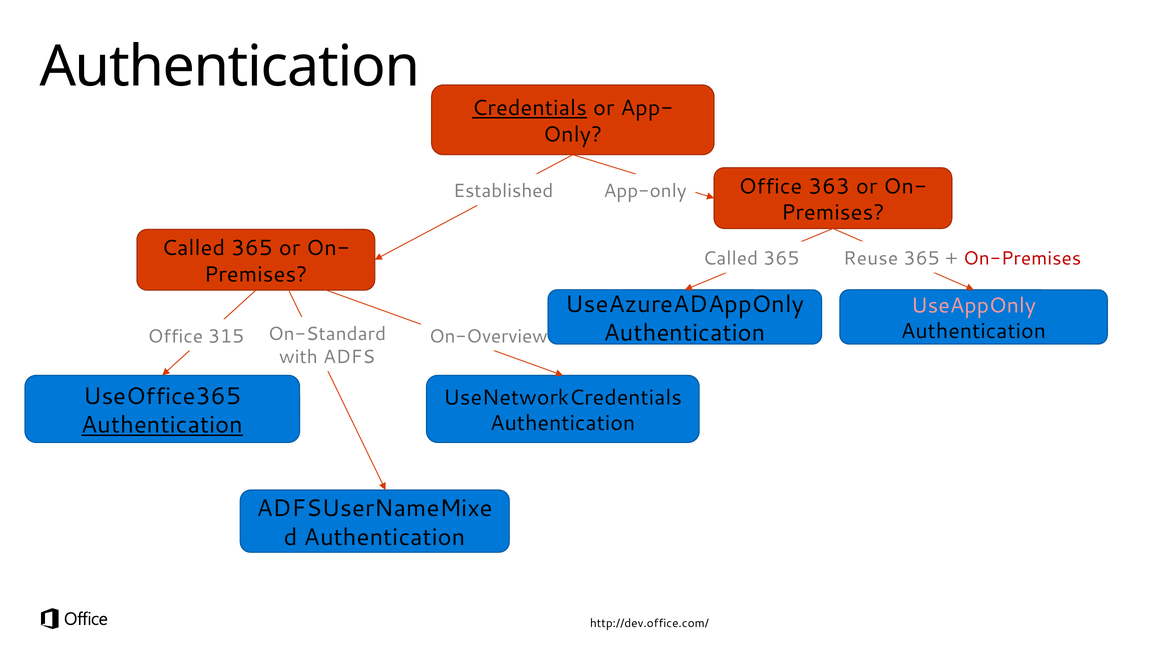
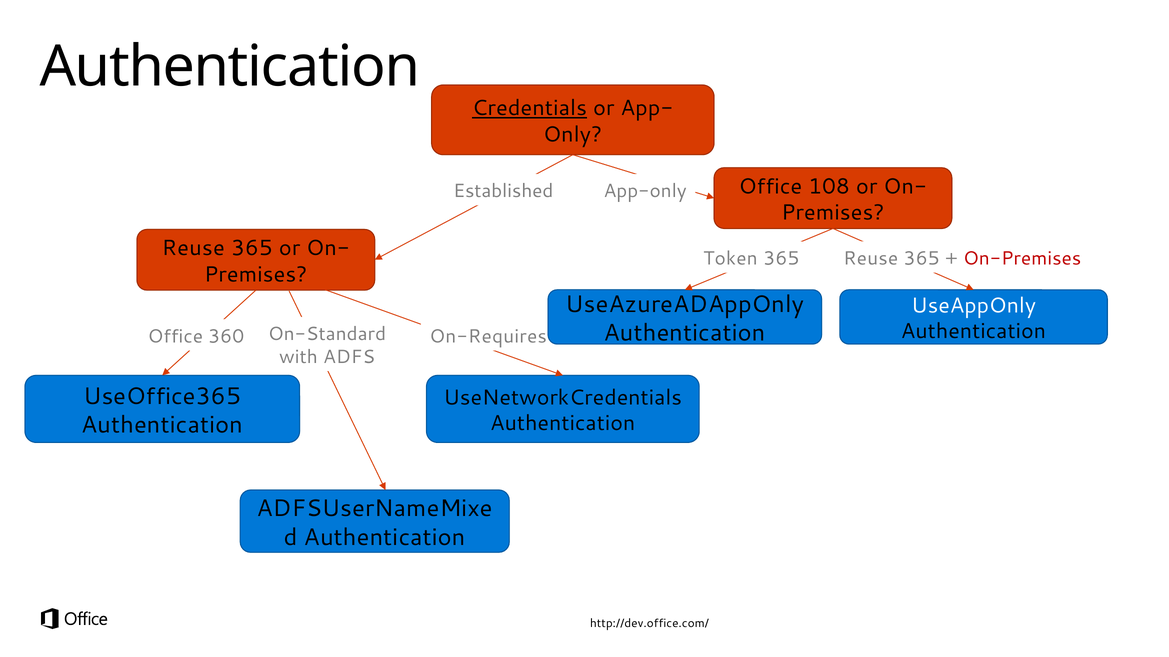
363: 363 -> 108 (829, 187)
Called: Called -> Reuse (193, 248)
Called: Called -> Token (730, 259)
UseAppOnly colour: pink -> white (974, 306)
315: 315 -> 360 (226, 336)
On-Overview: On-Overview -> On-Requires (488, 336)
Authentication underline: present -> none (162, 425)
